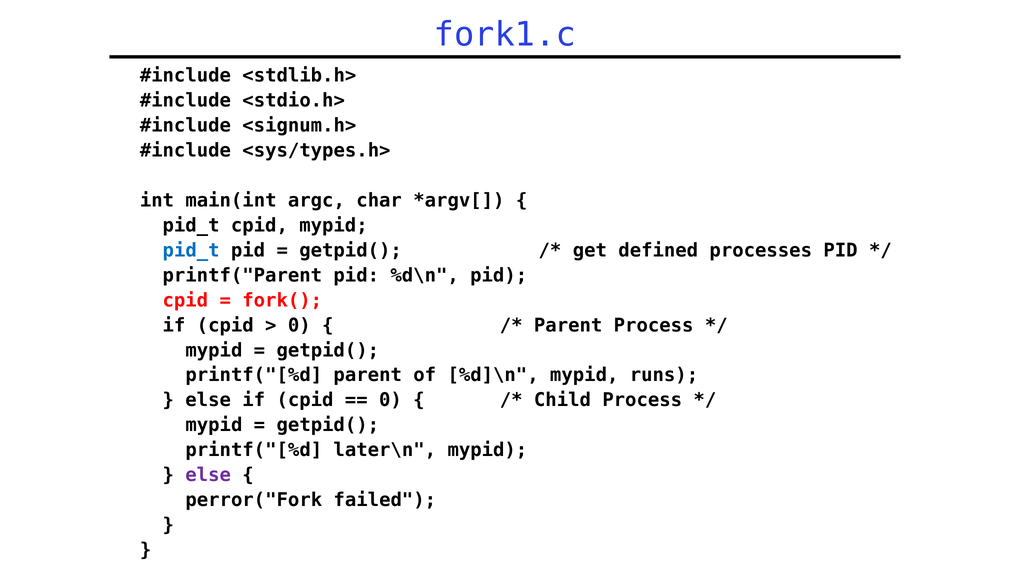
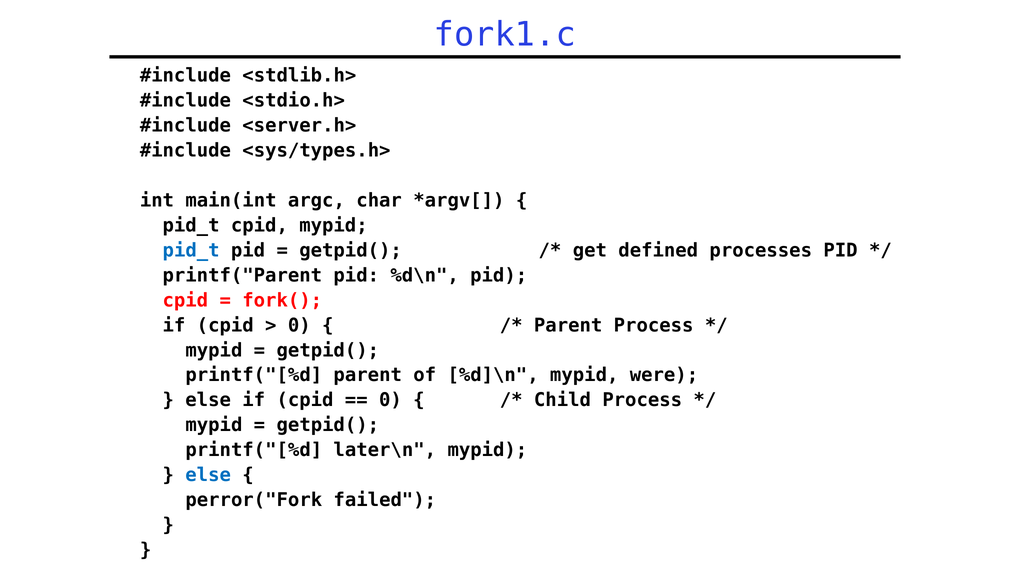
<signum.h>: <signum.h> -> <server.h> (299, 125)
runs: runs -> were (664, 375)
else colour: purple -> blue (208, 475)
